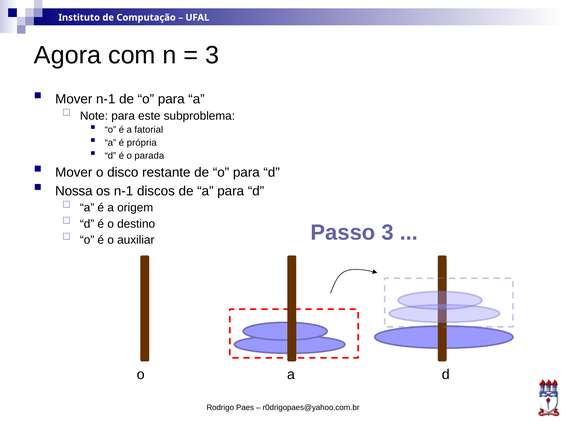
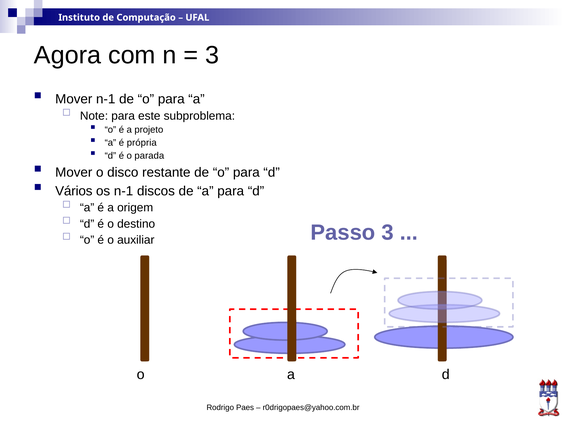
fatorial: fatorial -> projeto (149, 130)
Nossa: Nossa -> Vários (74, 191)
